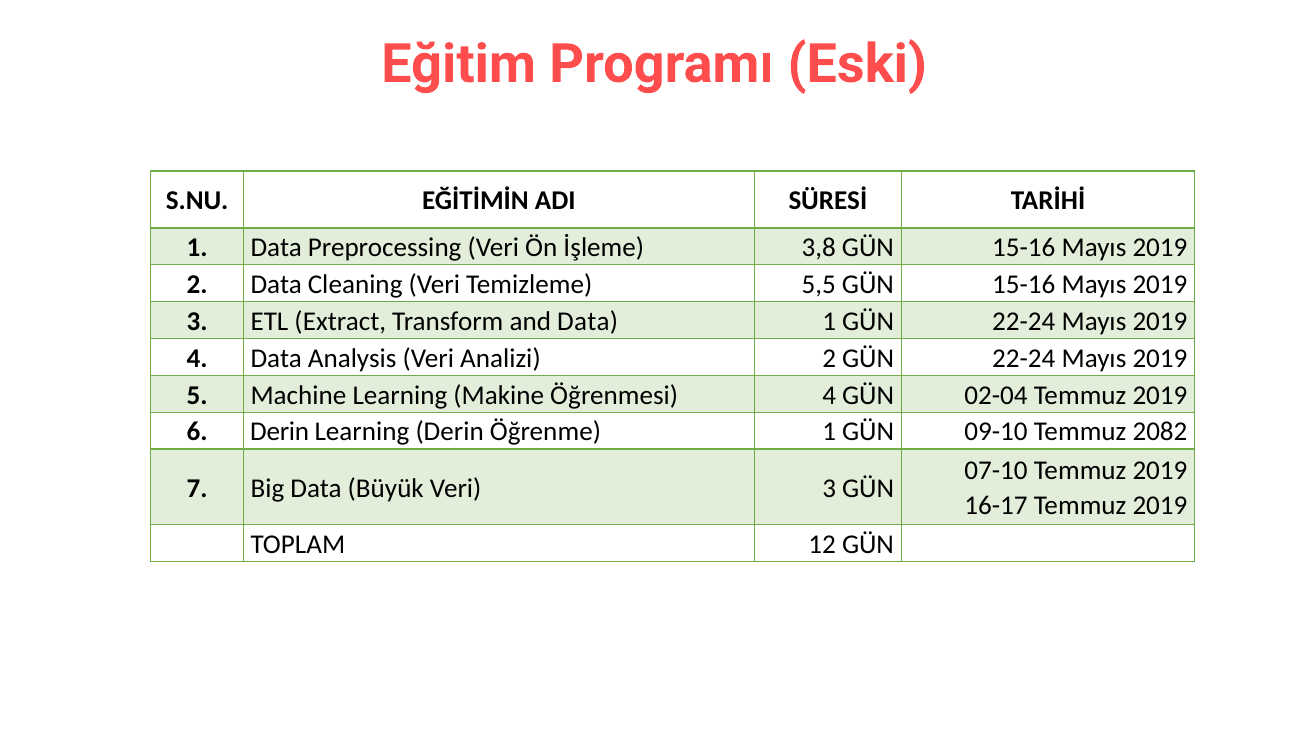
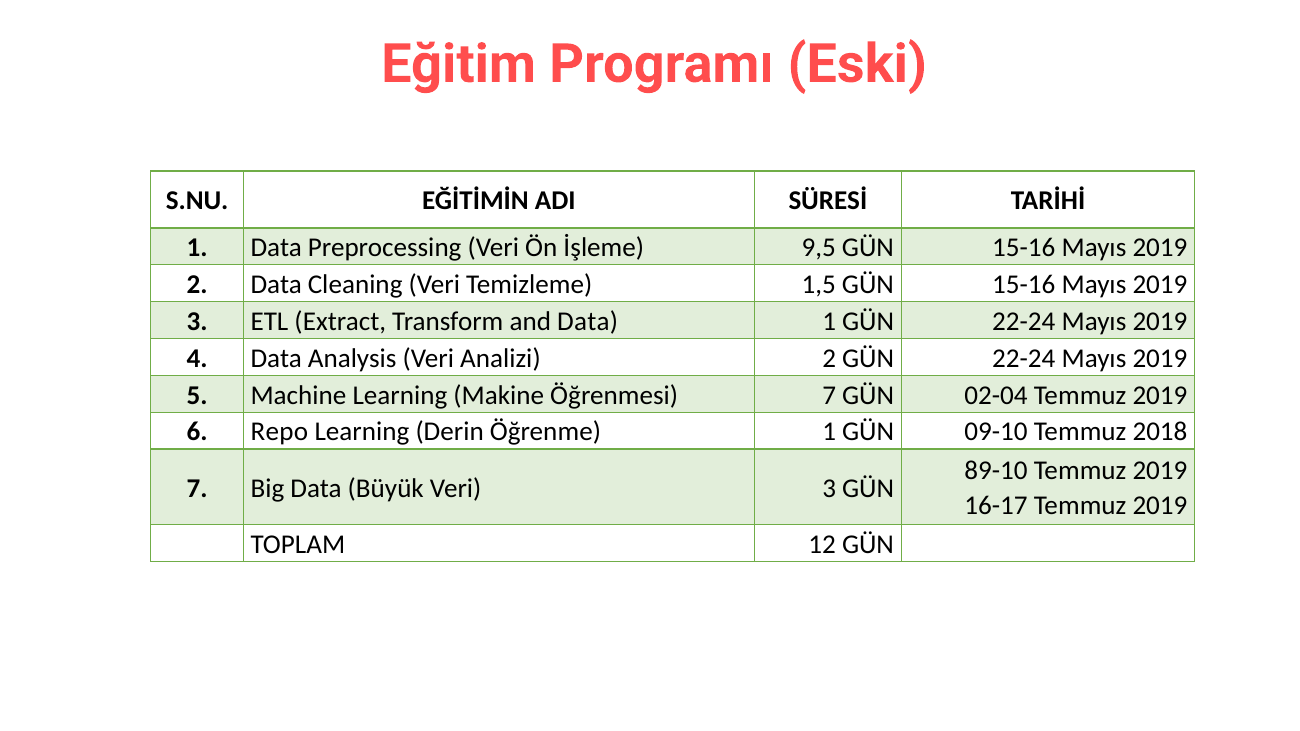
3,8: 3,8 -> 9,5 (819, 248)
5,5: 5,5 -> 1,5 (819, 285)
Öğrenmesi 4: 4 -> 7 (829, 395)
6 Derin: Derin -> Repo (279, 432)
2082: 2082 -> 2018 (1160, 432)
07-10: 07-10 -> 89-10 (996, 471)
